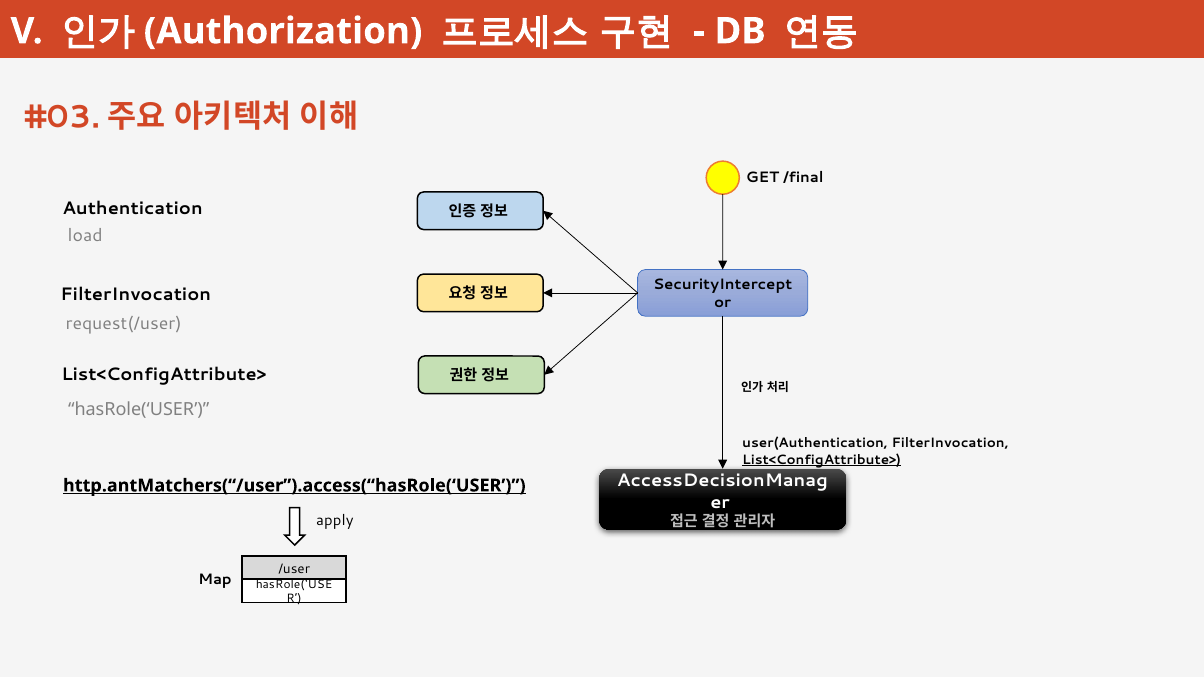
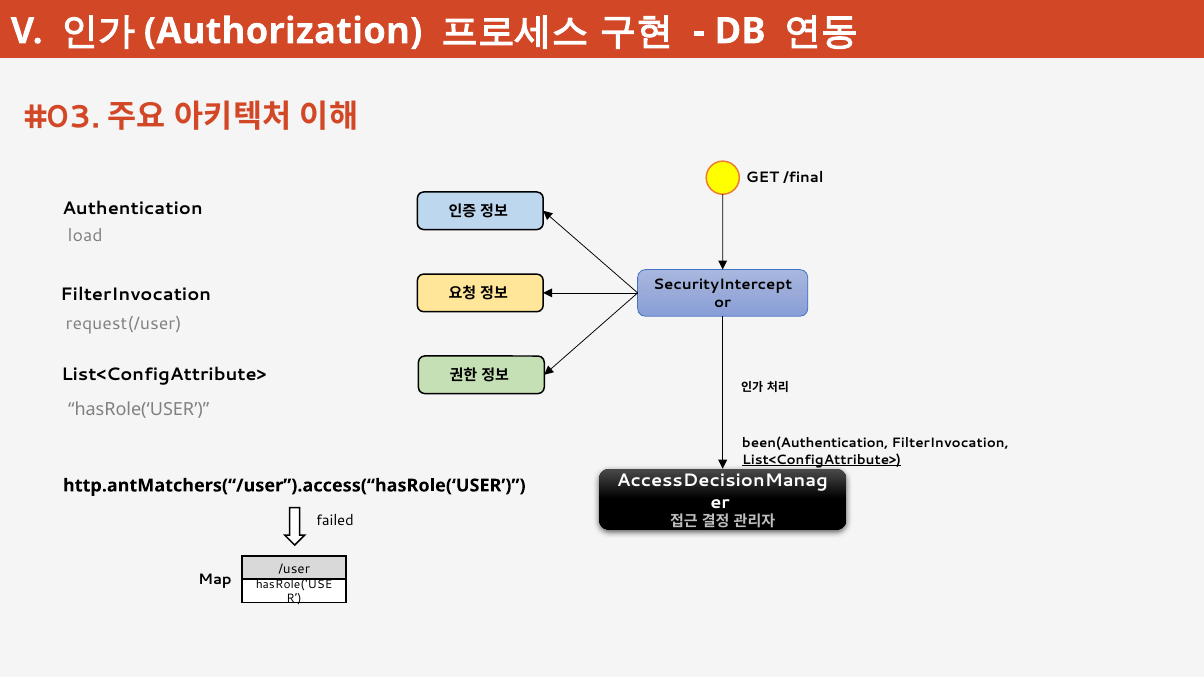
user(Authentication: user(Authentication -> been(Authentication (815, 444)
http.antMatchers(“/user”).access(“hasRole(‘USER underline: present -> none (294, 486)
apply: apply -> failed (335, 520)
